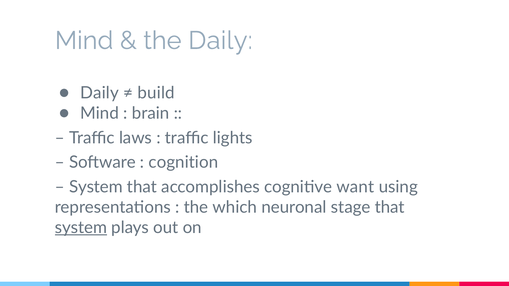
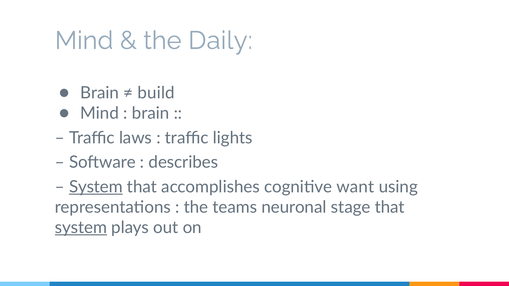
Daily: Daily -> Brain (100, 93)
cognition: cognition -> describes (183, 163)
System underline: none -> present (96, 187)
which: which -> teams (235, 207)
